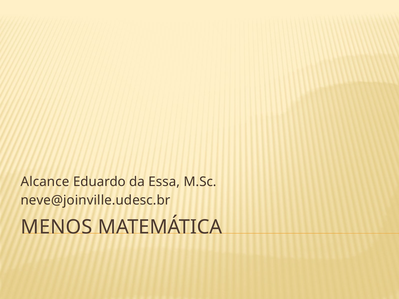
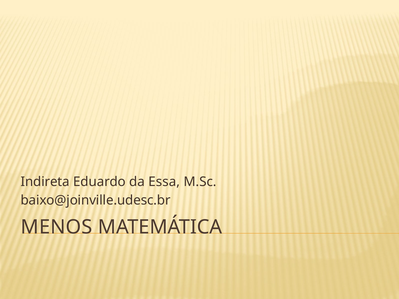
Alcance: Alcance -> Indireta (45, 182)
neve@joinville.udesc.br: neve@joinville.udesc.br -> baixo@joinville.udesc.br (96, 200)
